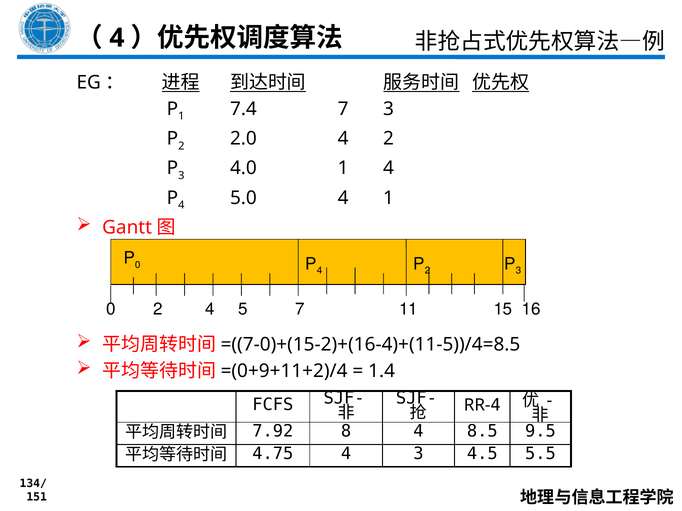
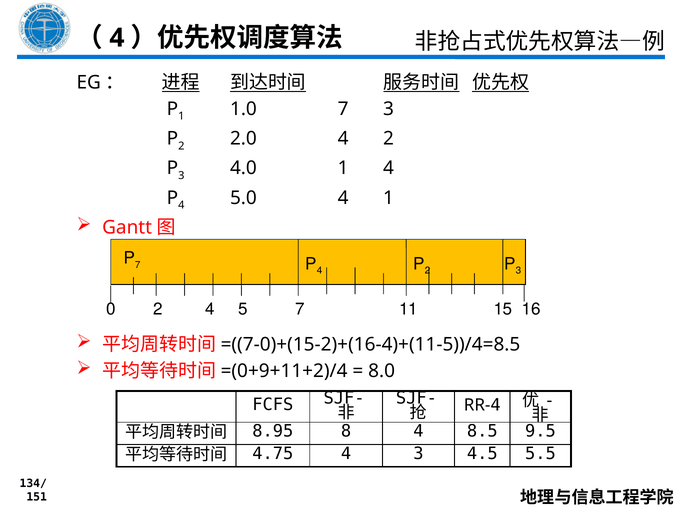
7.4: 7.4 -> 1.0 (243, 109)
0: 0 -> 7 (138, 265)
1.4: 1.4 -> 8.0 (382, 372)
7.92: 7.92 -> 8.95 (273, 432)
